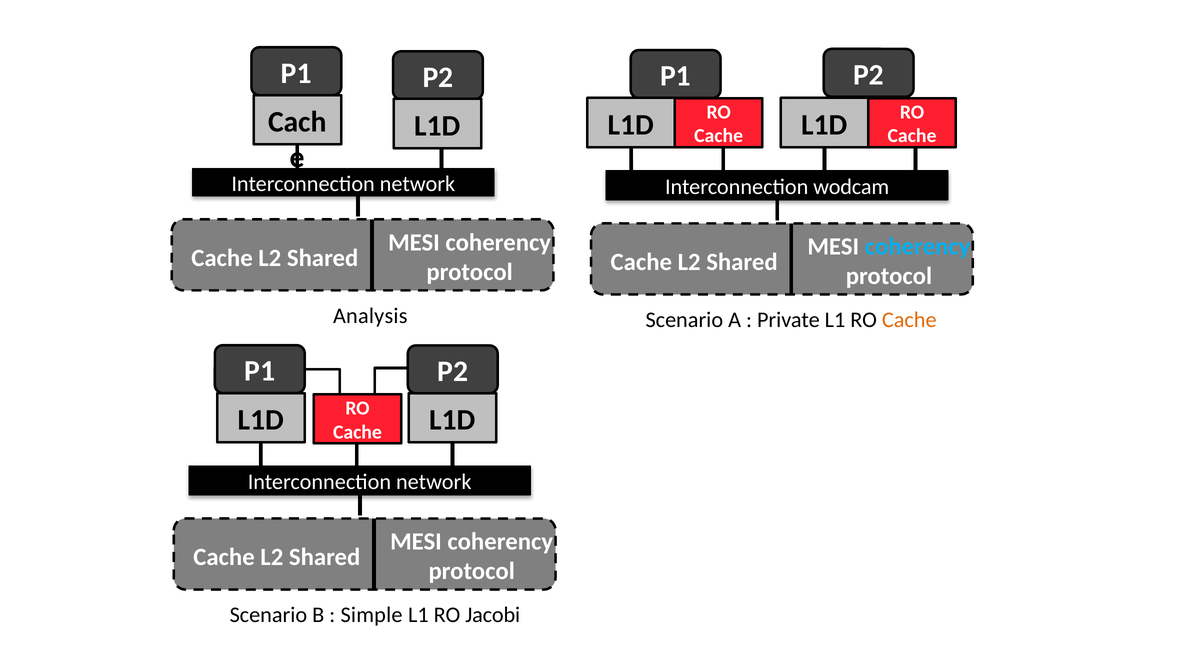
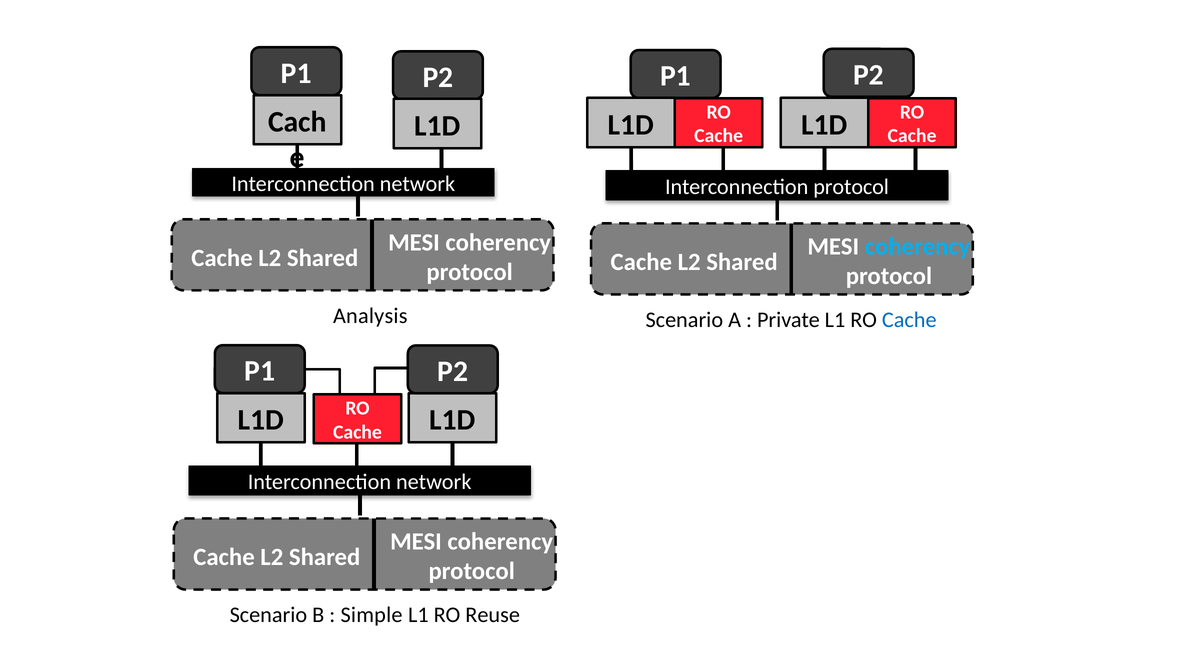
Interconnection wodcam: wodcam -> protocol (851, 187)
Cache colour: orange -> blue (909, 320)
Jacobi: Jacobi -> Reuse (493, 615)
